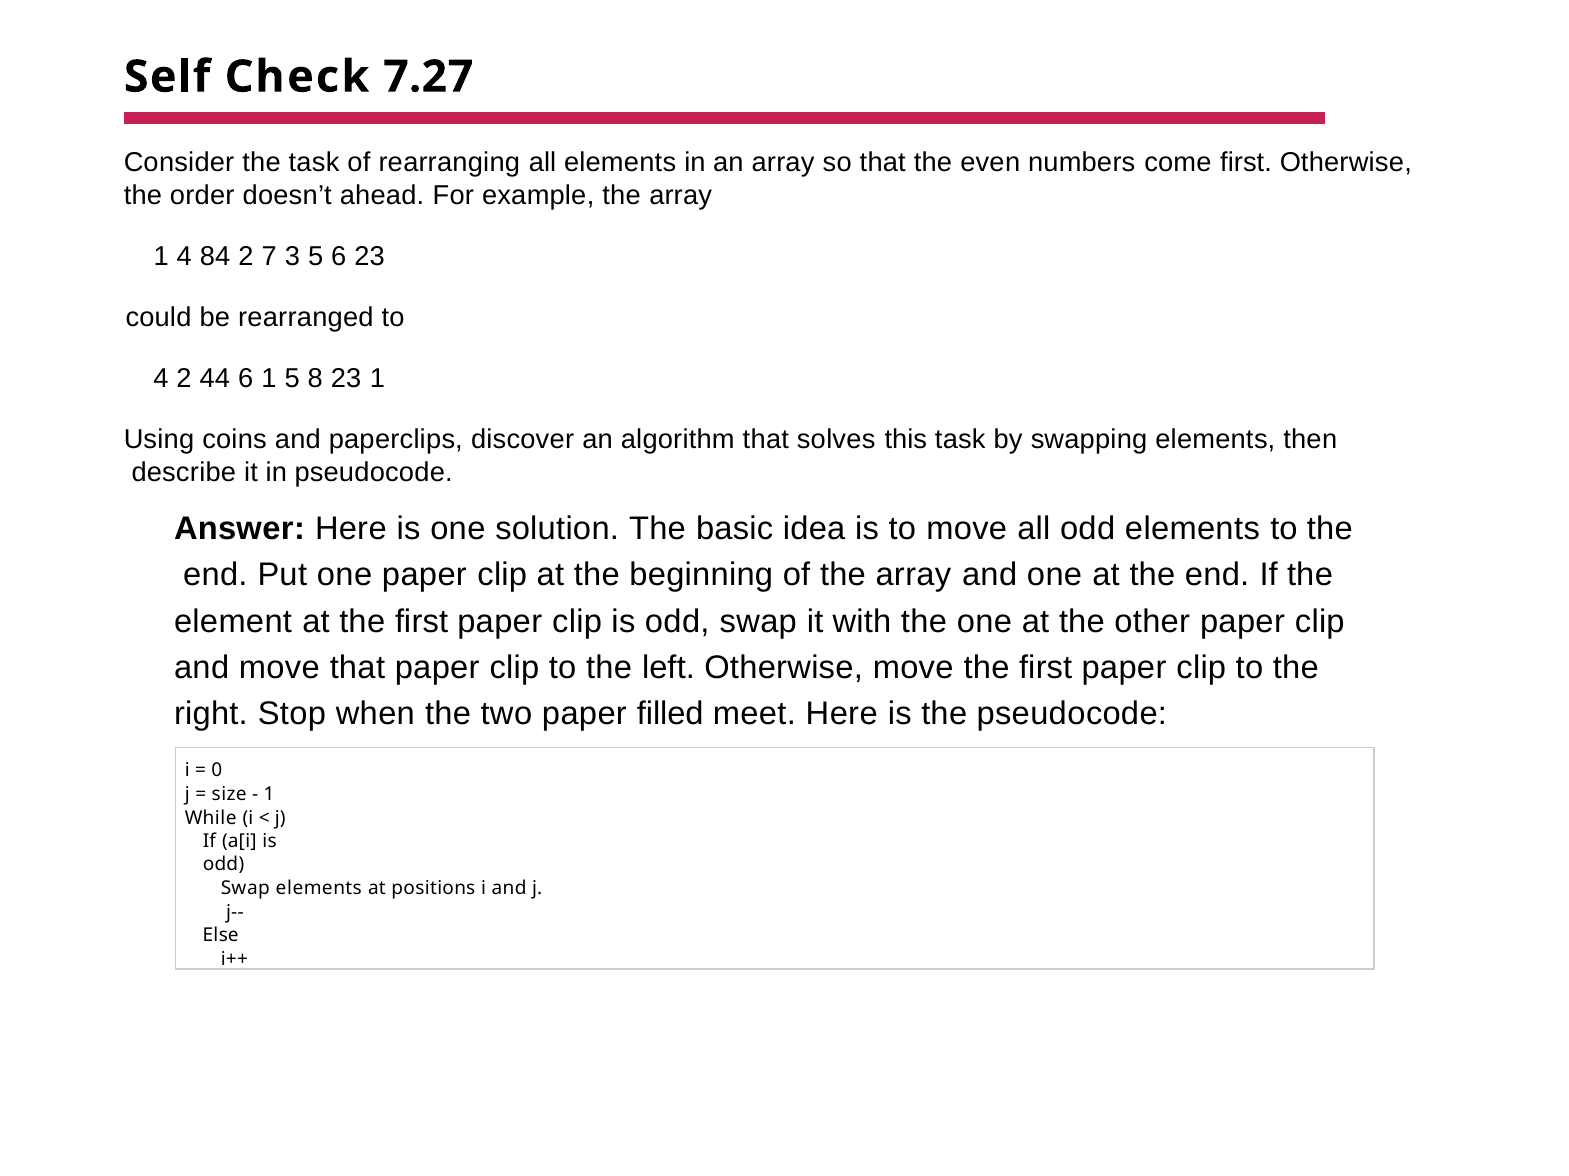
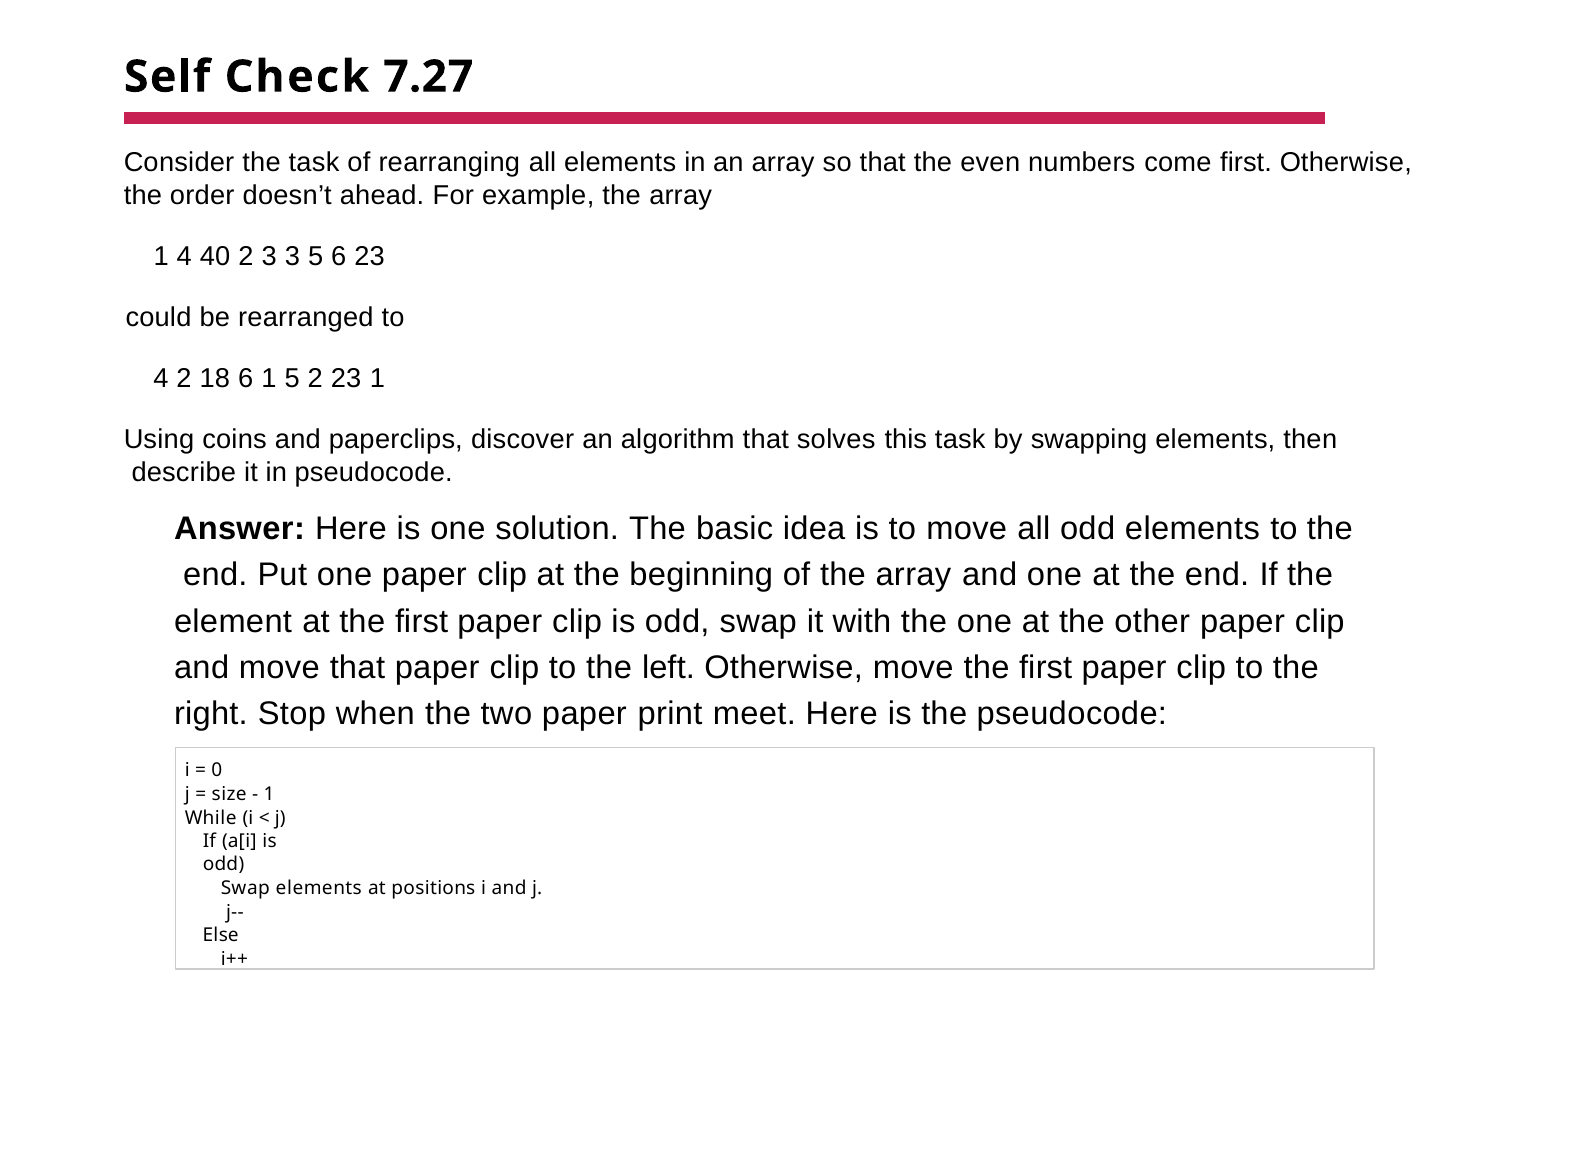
84: 84 -> 40 (215, 257)
2 7: 7 -> 3 (269, 257)
44: 44 -> 18 (215, 379)
5 8: 8 -> 2 (315, 379)
filled: filled -> print (670, 714)
